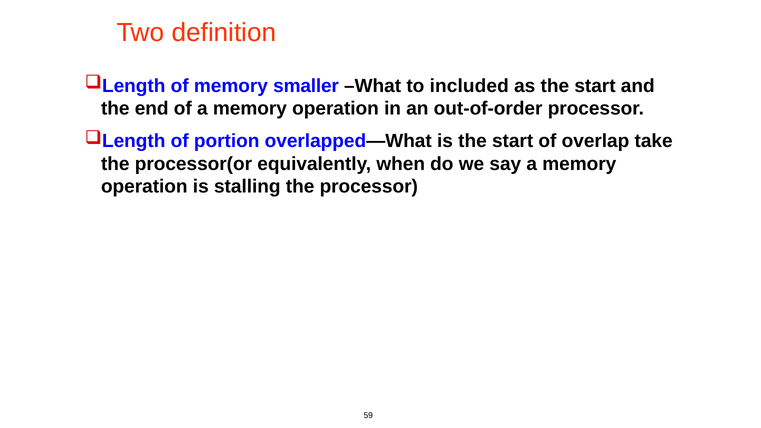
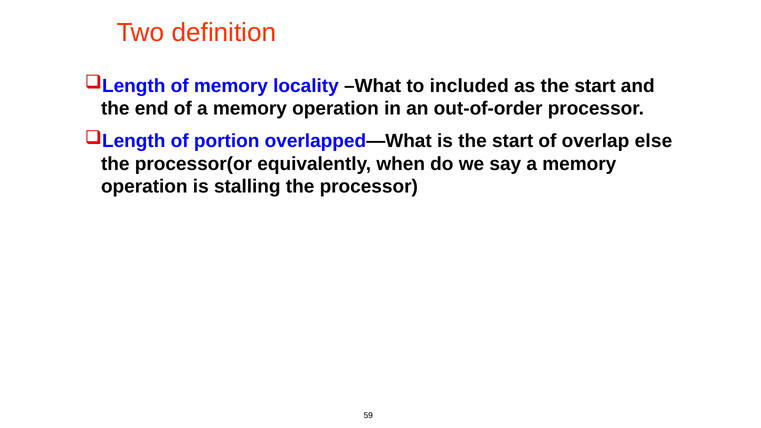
smaller: smaller -> locality (306, 86)
take: take -> else (653, 141)
